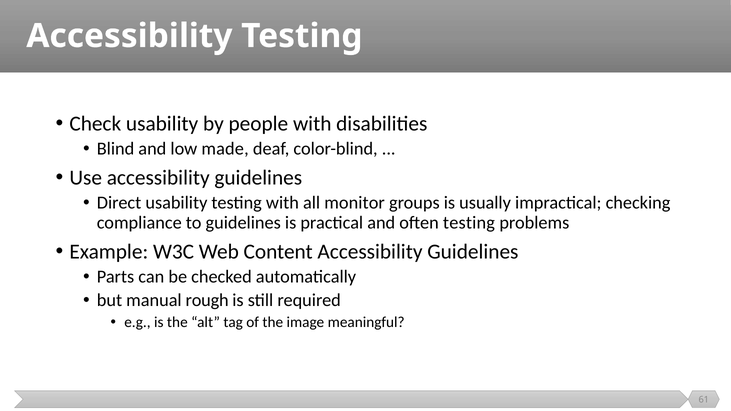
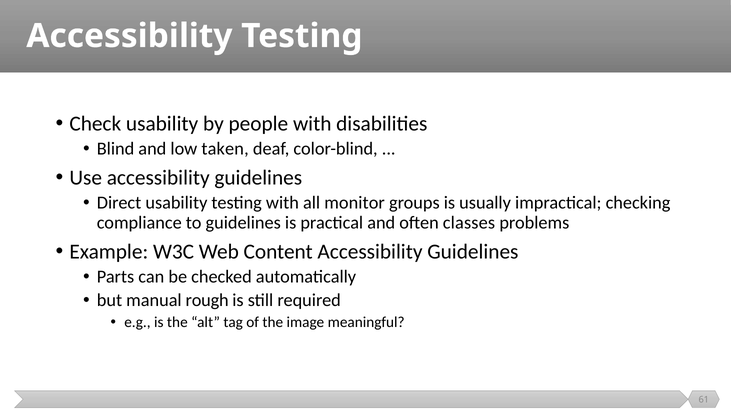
made: made -> taken (225, 149)
often testing: testing -> classes (469, 223)
